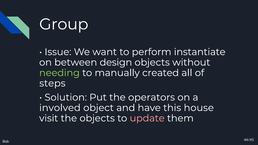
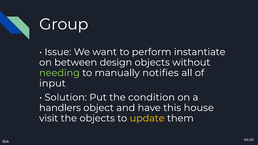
created: created -> notifies (161, 73)
steps: steps -> input (52, 83)
operators: operators -> condition (152, 97)
involved: involved -> handlers (60, 108)
update colour: pink -> yellow (147, 118)
